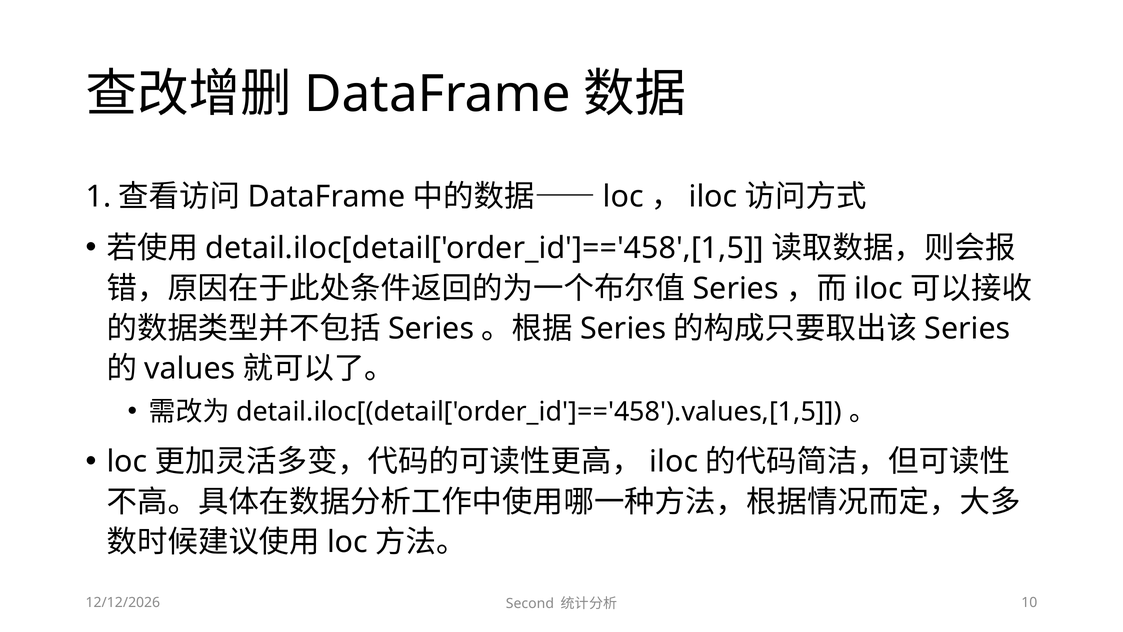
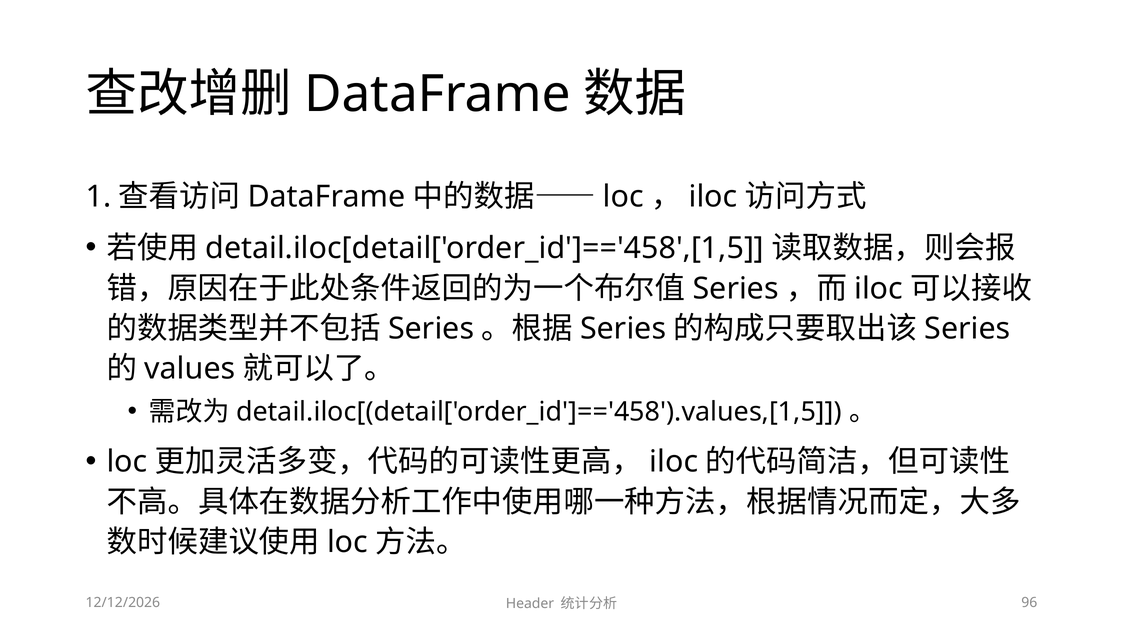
10: 10 -> 96 (1029, 602)
Second: Second -> Header (530, 603)
